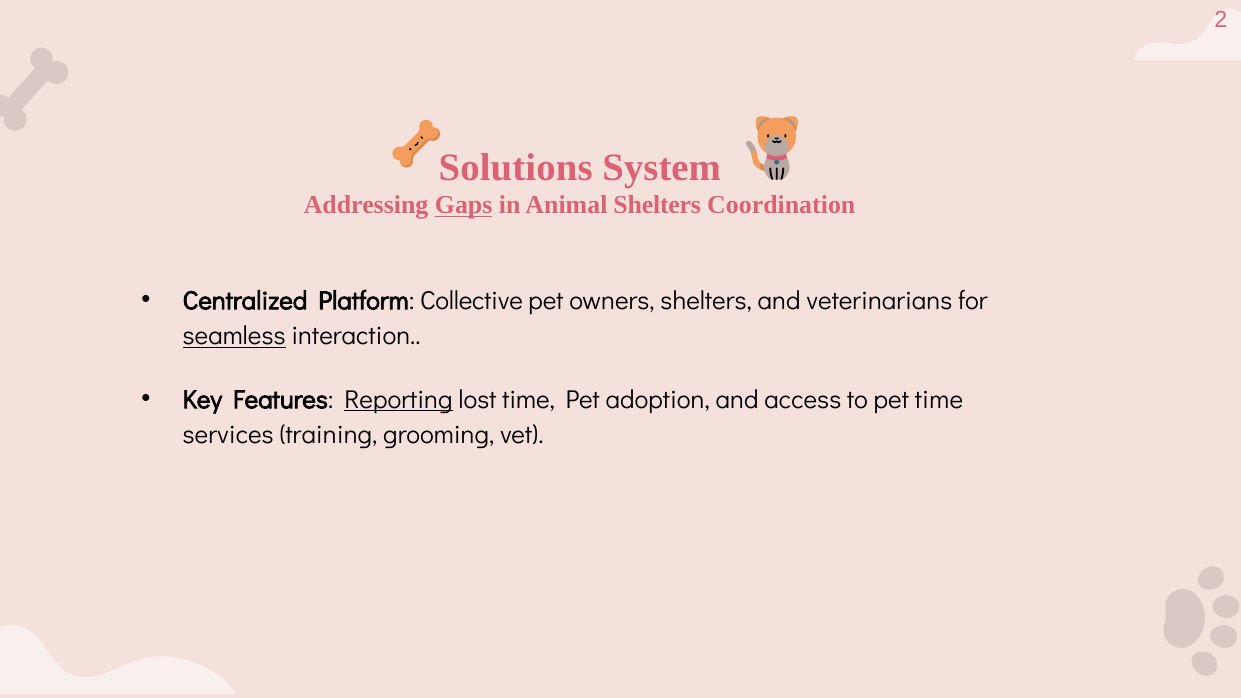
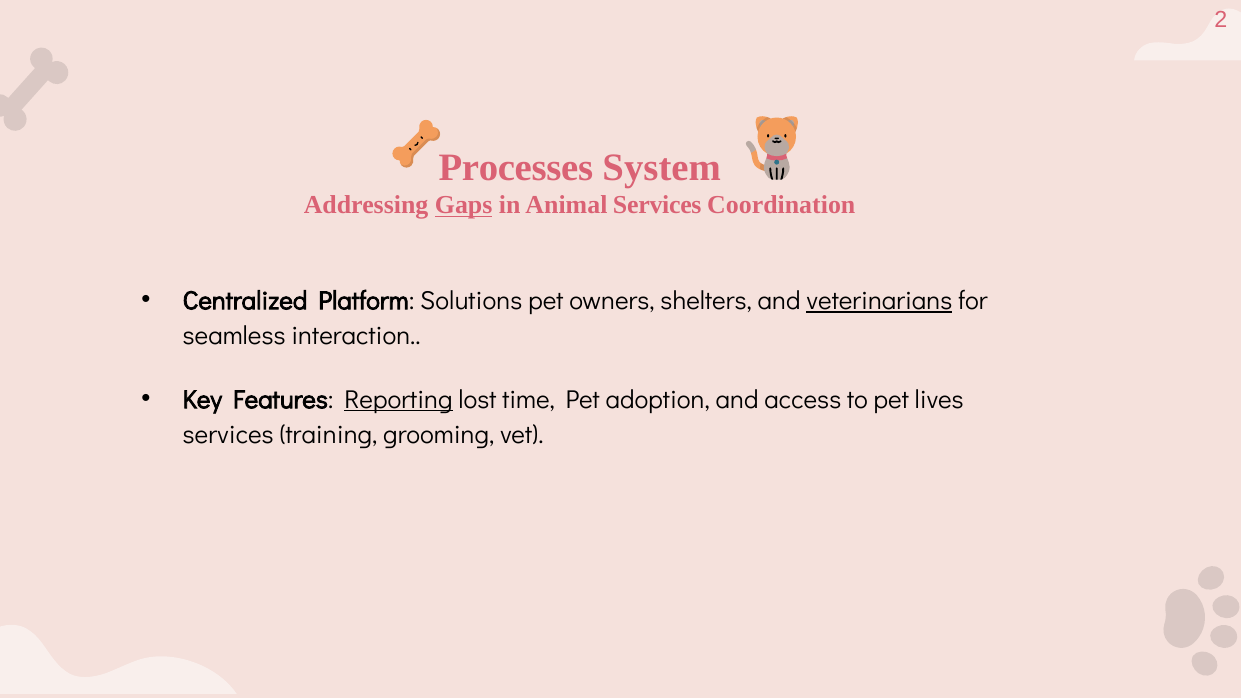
Solutions: Solutions -> Processes (516, 168)
Animal Shelters: Shelters -> Services (657, 205)
Collective: Collective -> Solutions (471, 301)
veterinarians underline: none -> present (879, 301)
seamless underline: present -> none (234, 336)
pet time: time -> lives (939, 400)
